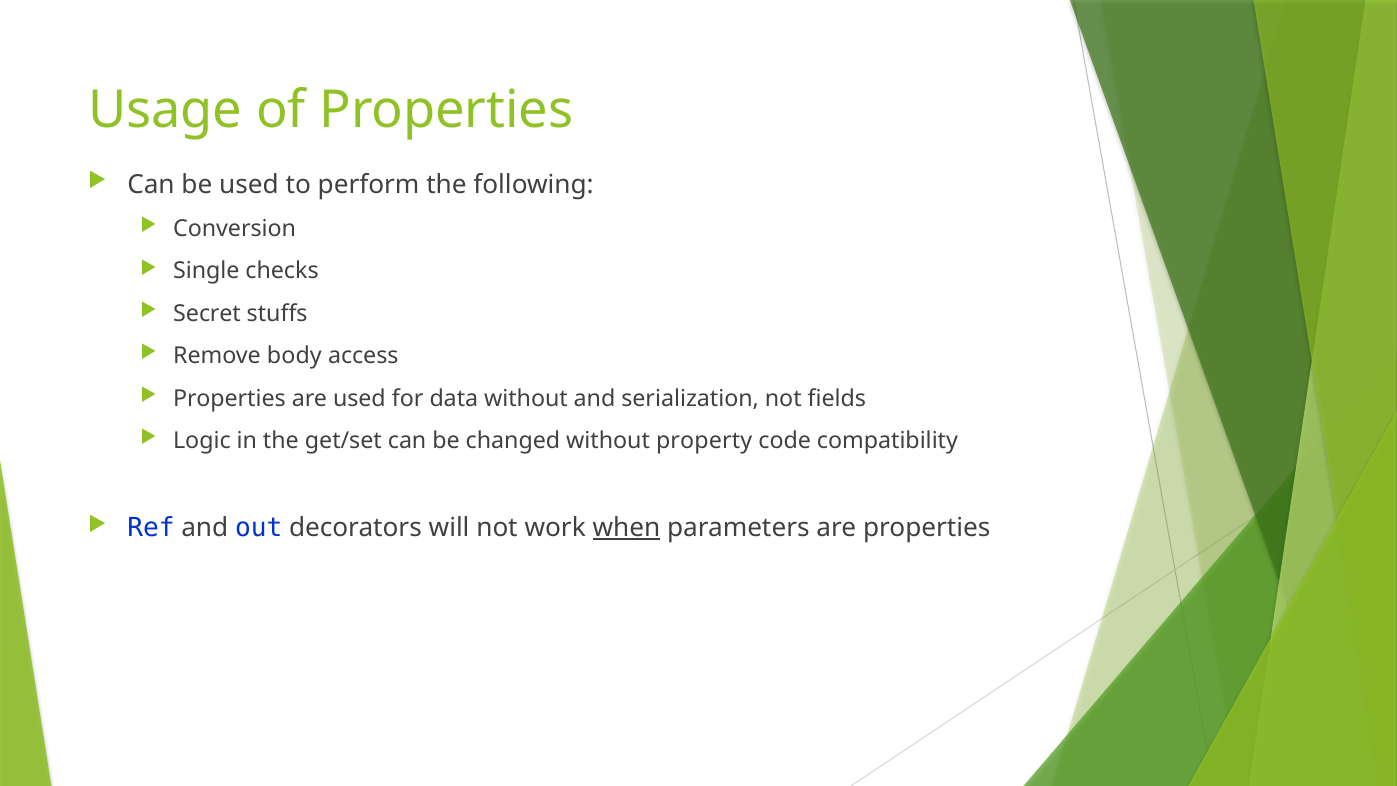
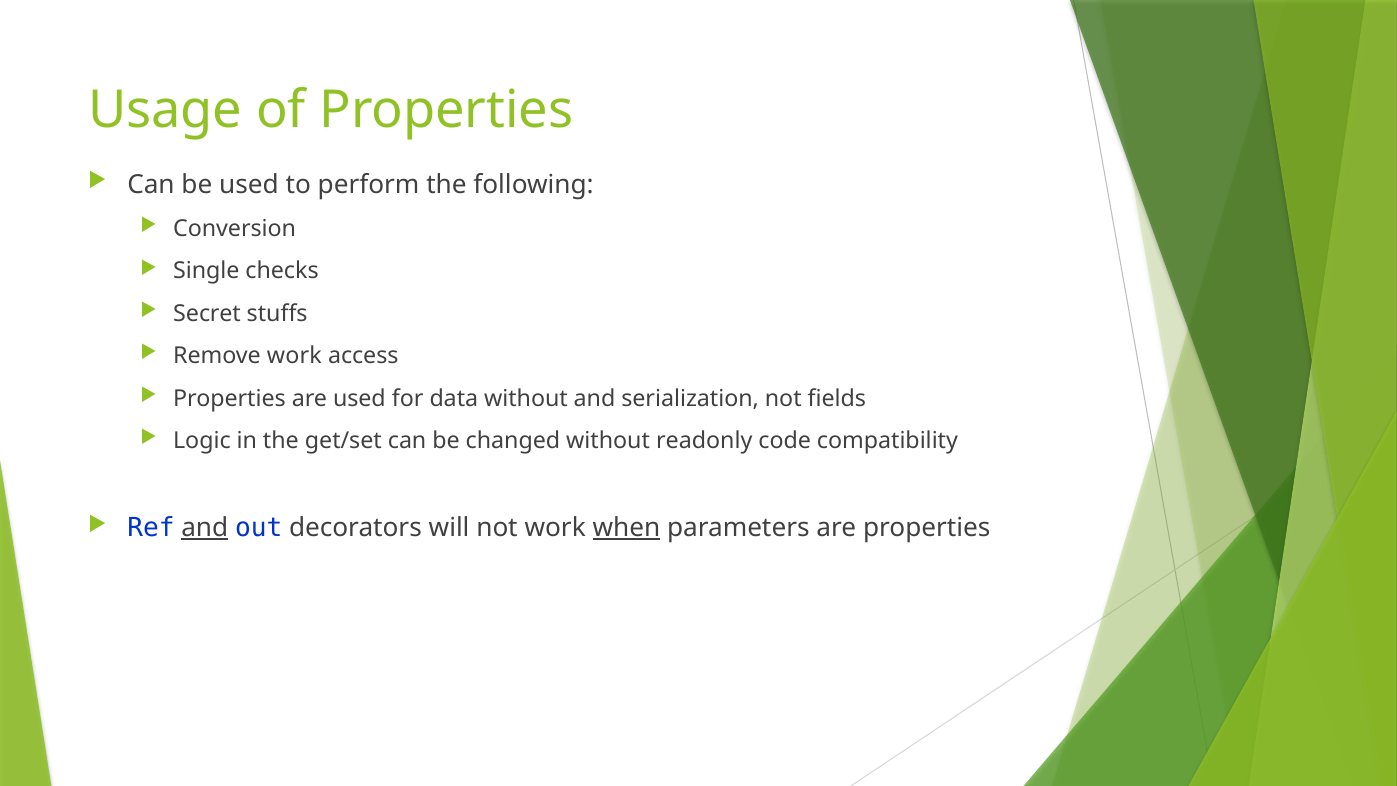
Remove body: body -> work (294, 356)
property: property -> readonly (704, 441)
and underline: none -> present (205, 528)
